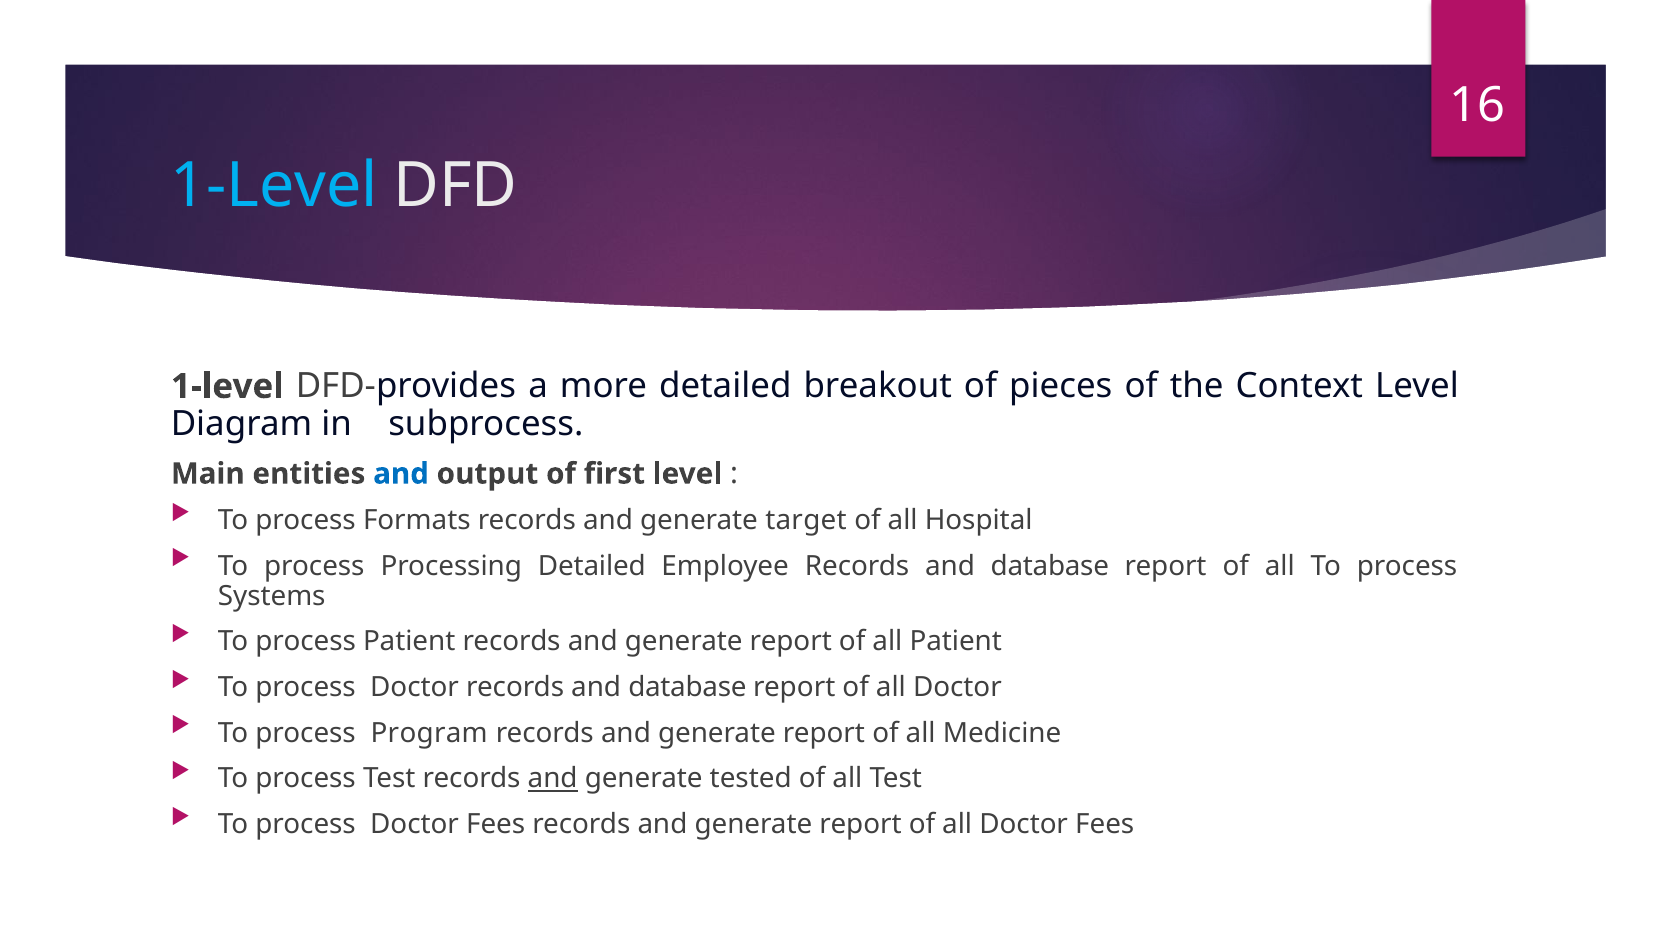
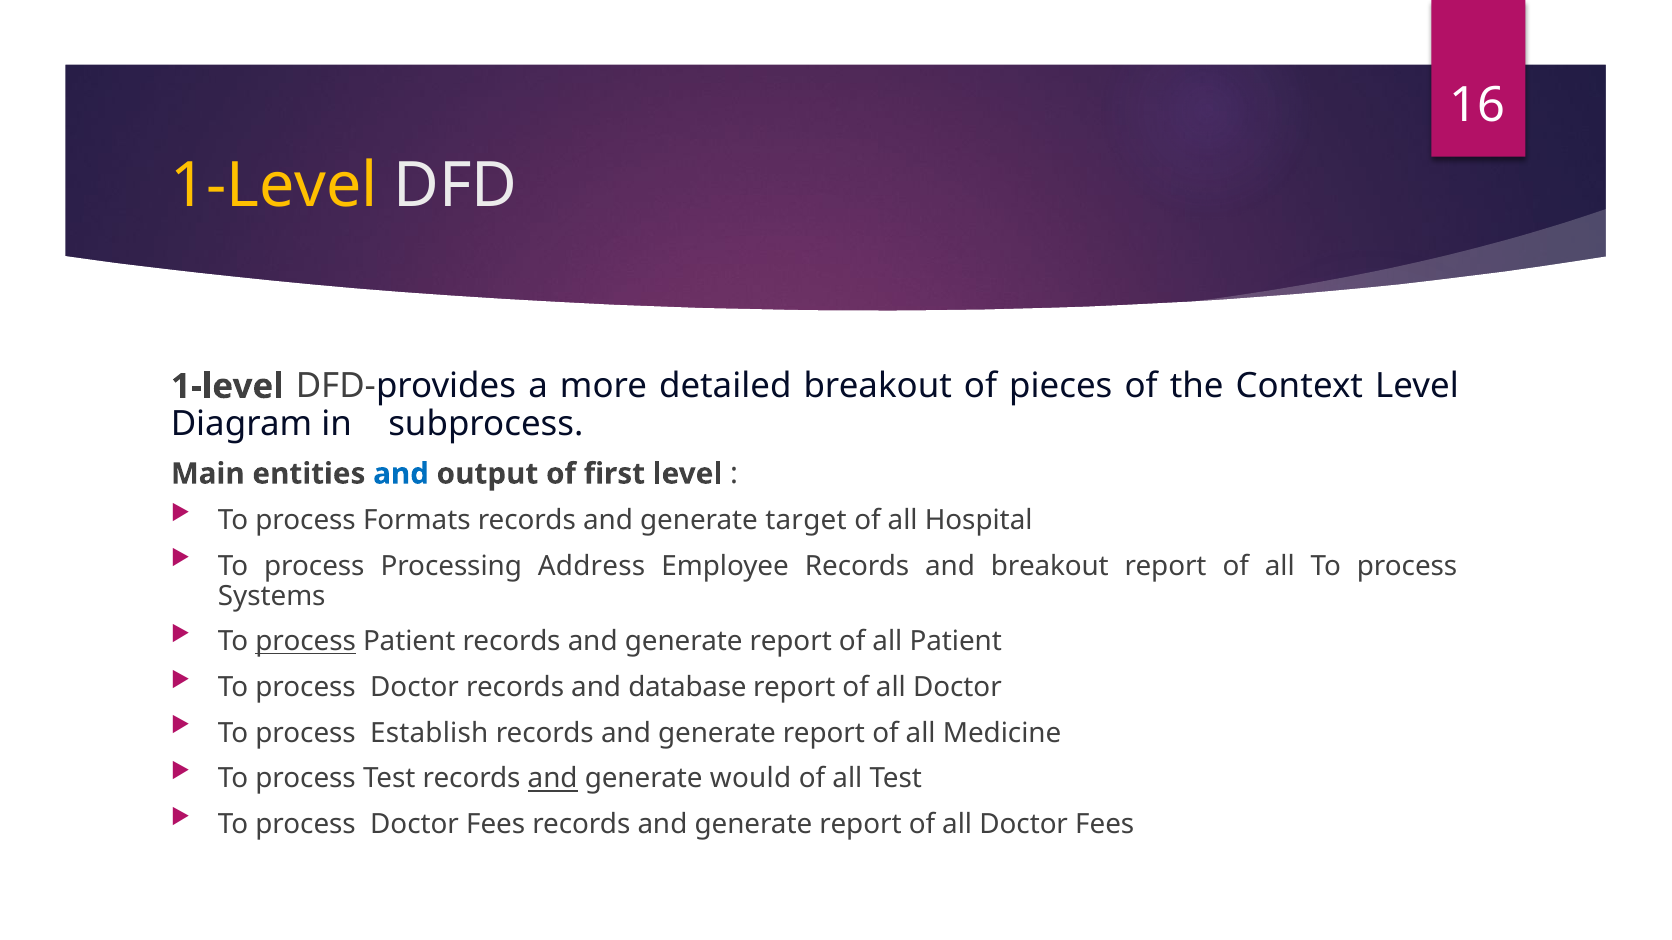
1-Level colour: light blue -> yellow (274, 186)
Processing Detailed: Detailed -> Address (592, 566)
Employee Records and database: database -> breakout (1050, 566)
process underline: none -> present (306, 642)
Program: Program -> Establish (429, 733)
tested: tested -> would (751, 779)
